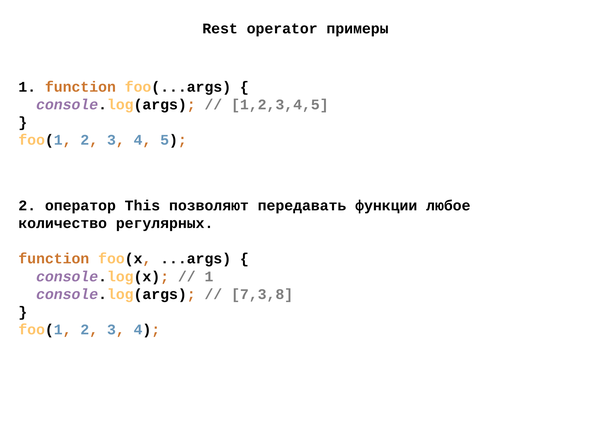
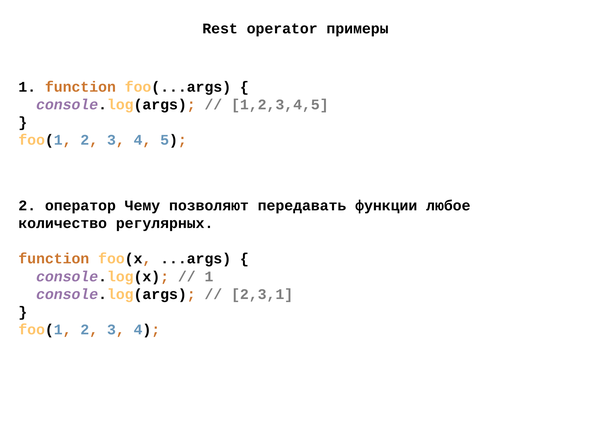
This: This -> Чему (142, 206)
7,3,8: 7,3,8 -> 2,3,1 (262, 294)
